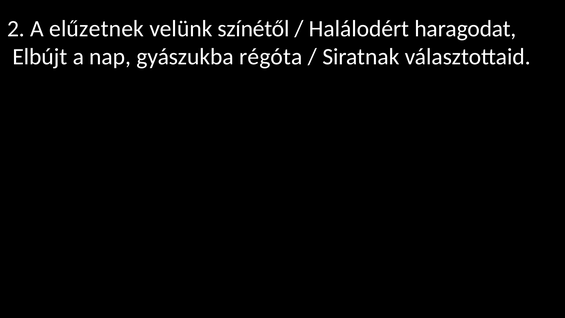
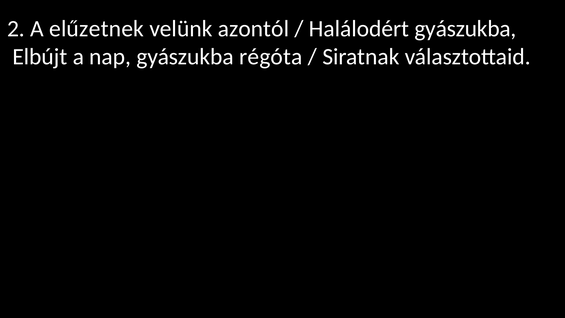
színétől: színétől -> azontól (253, 29)
Halálodért haragodat: haragodat -> gyászukba (465, 29)
